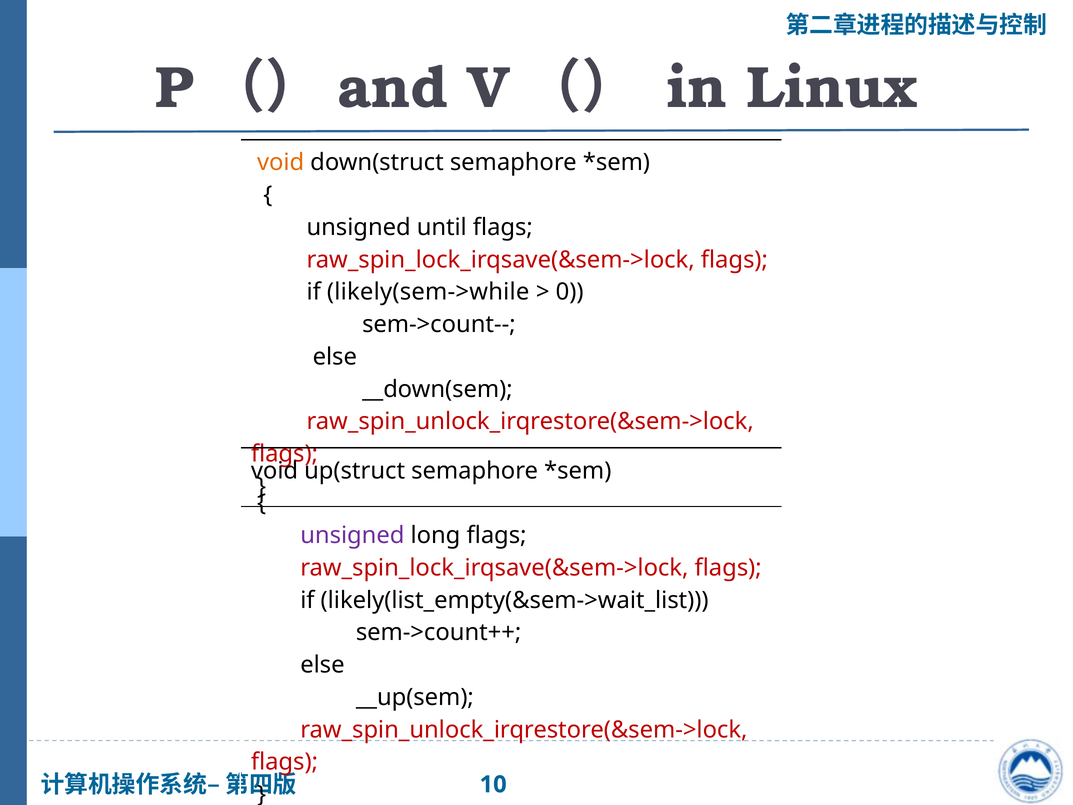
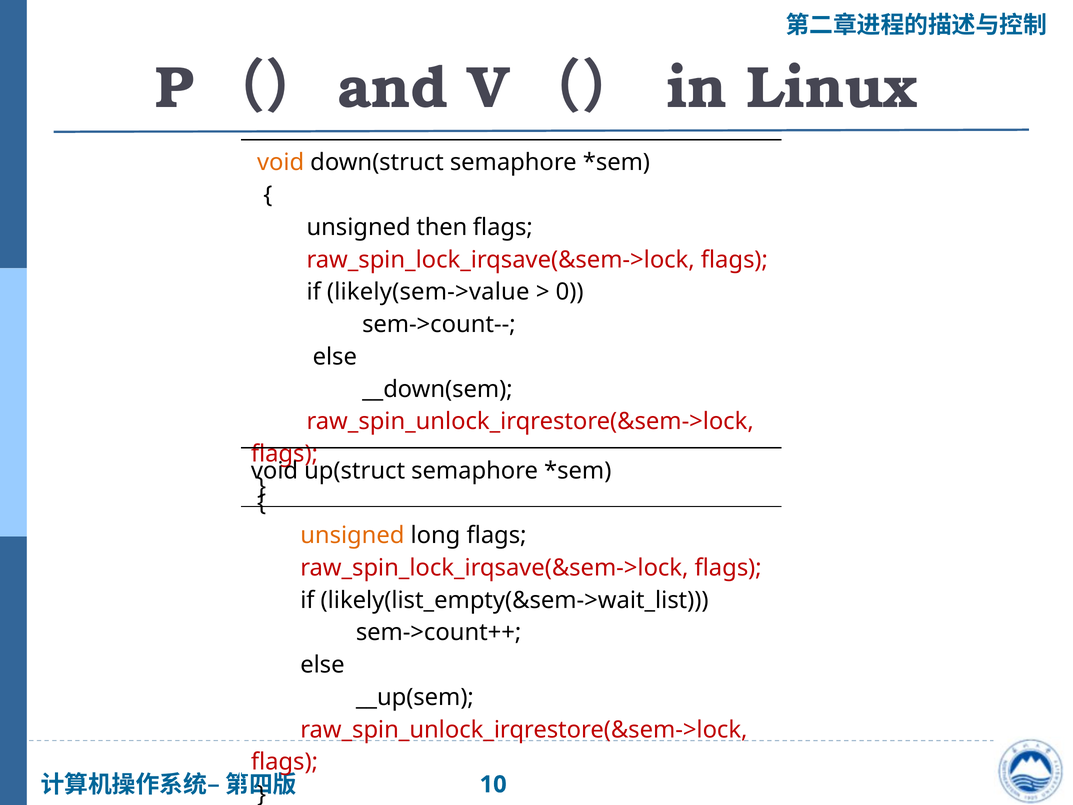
until: until -> then (442, 227)
likely(sem->while: likely(sem->while -> likely(sem->value (428, 292)
unsigned colour: purple -> orange (352, 535)
